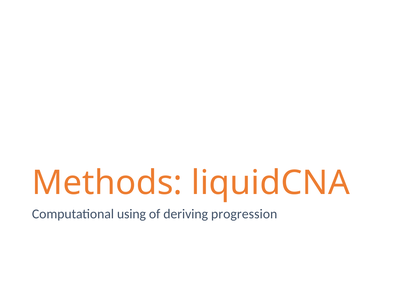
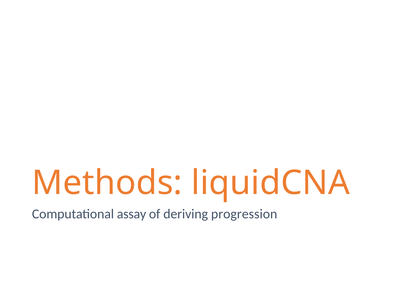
using: using -> assay (132, 215)
